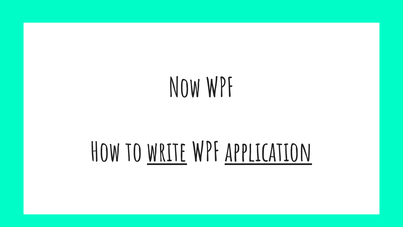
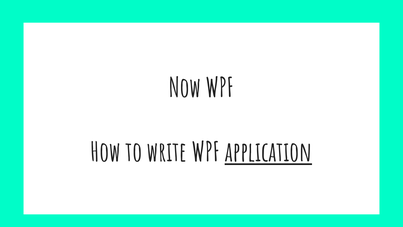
write underline: present -> none (167, 152)
